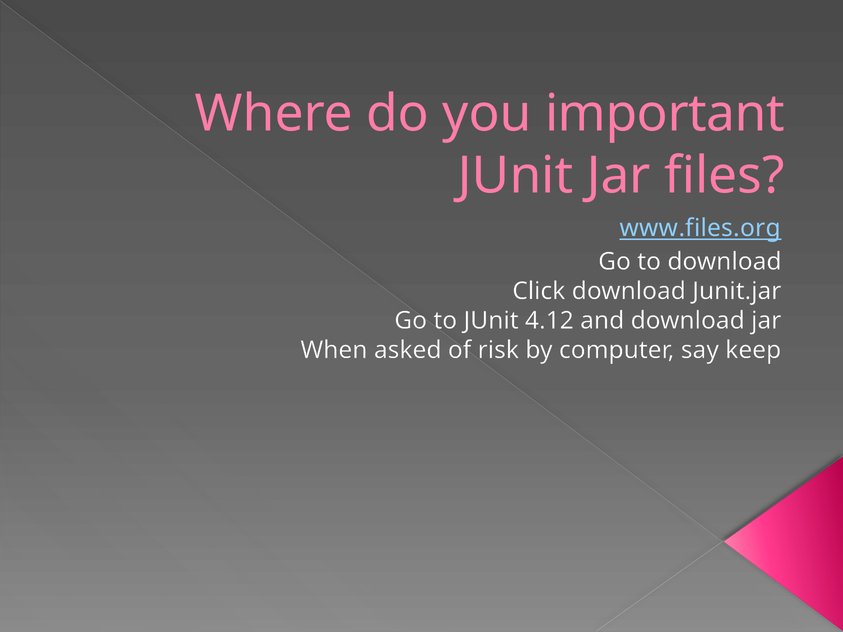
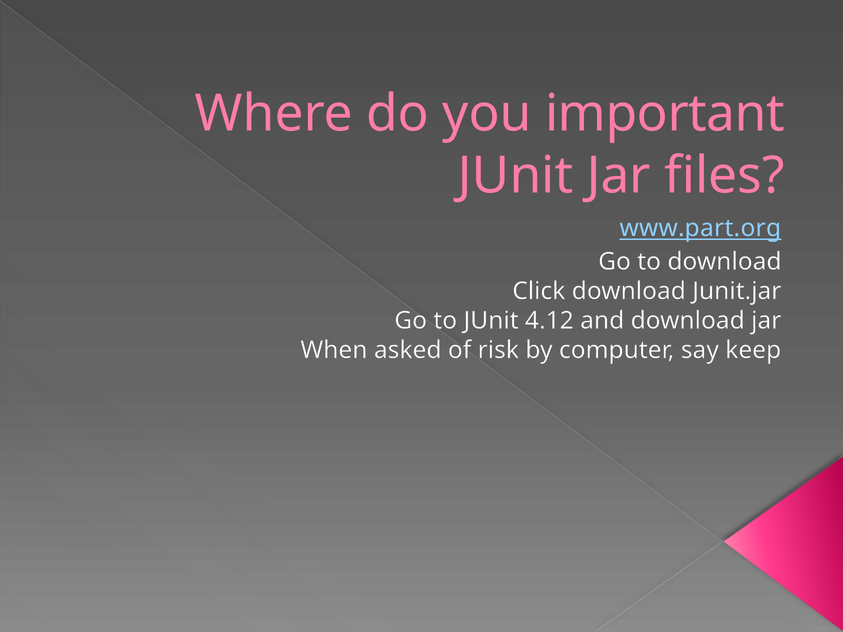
www.files.org: www.files.org -> www.part.org (700, 228)
